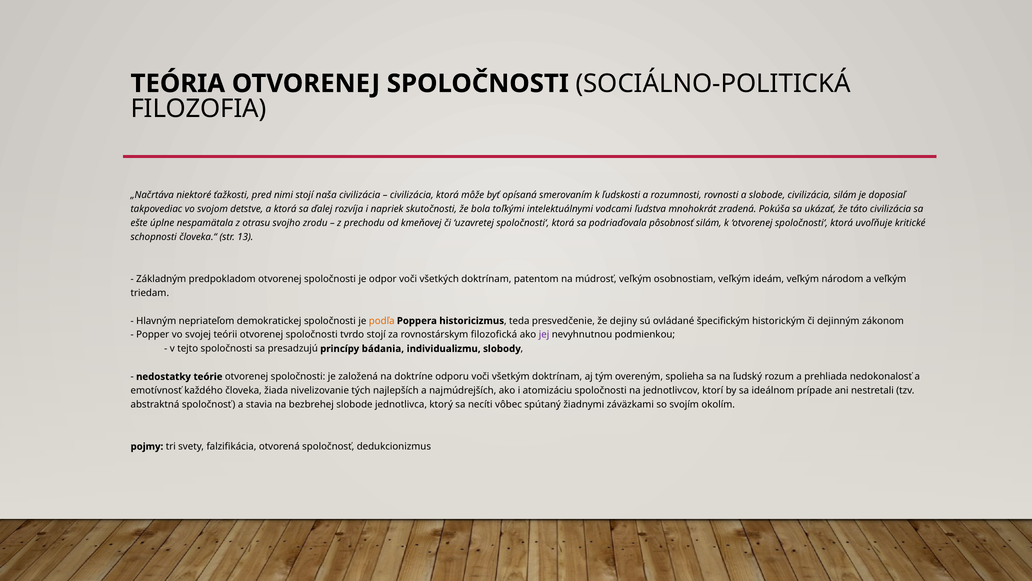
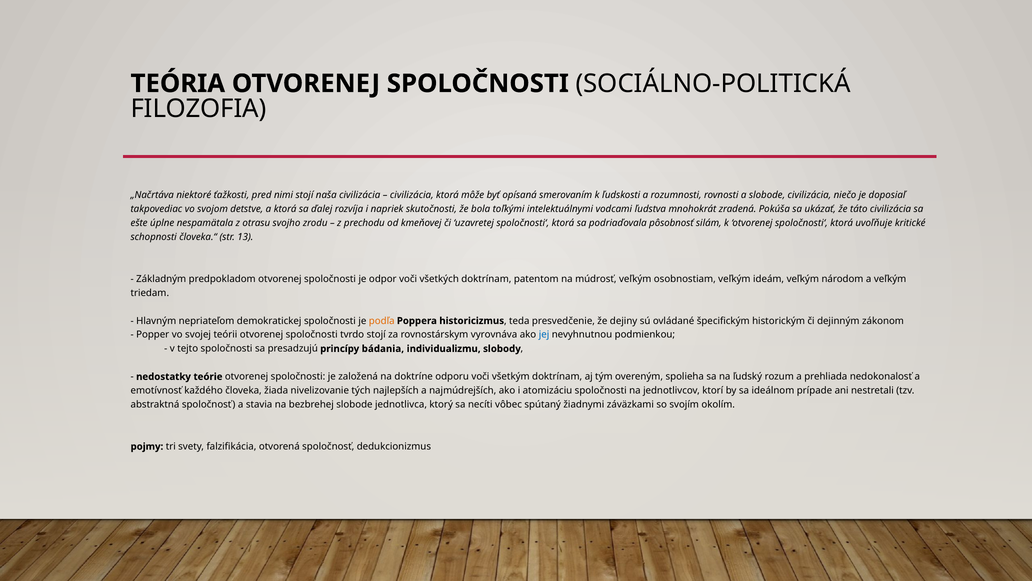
civilizácia silám: silám -> niečo (845, 195)
filozofická: filozofická -> vyrovnáva (494, 334)
jej colour: purple -> blue (544, 334)
